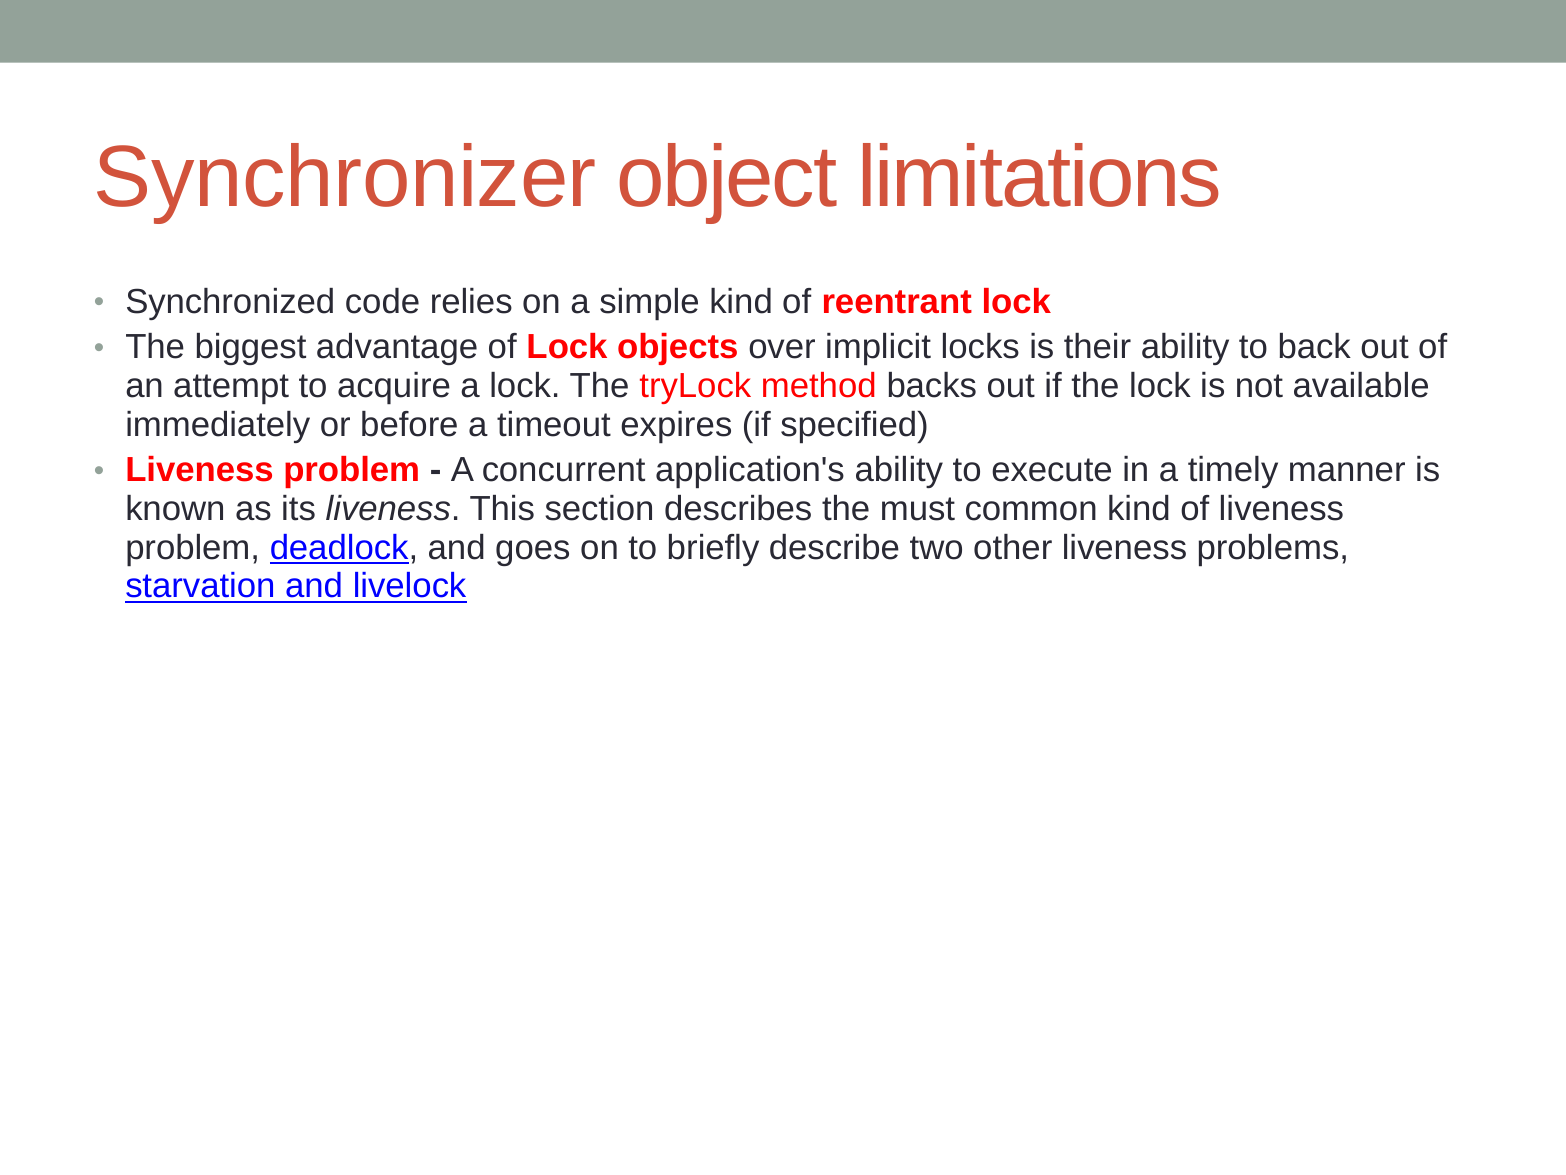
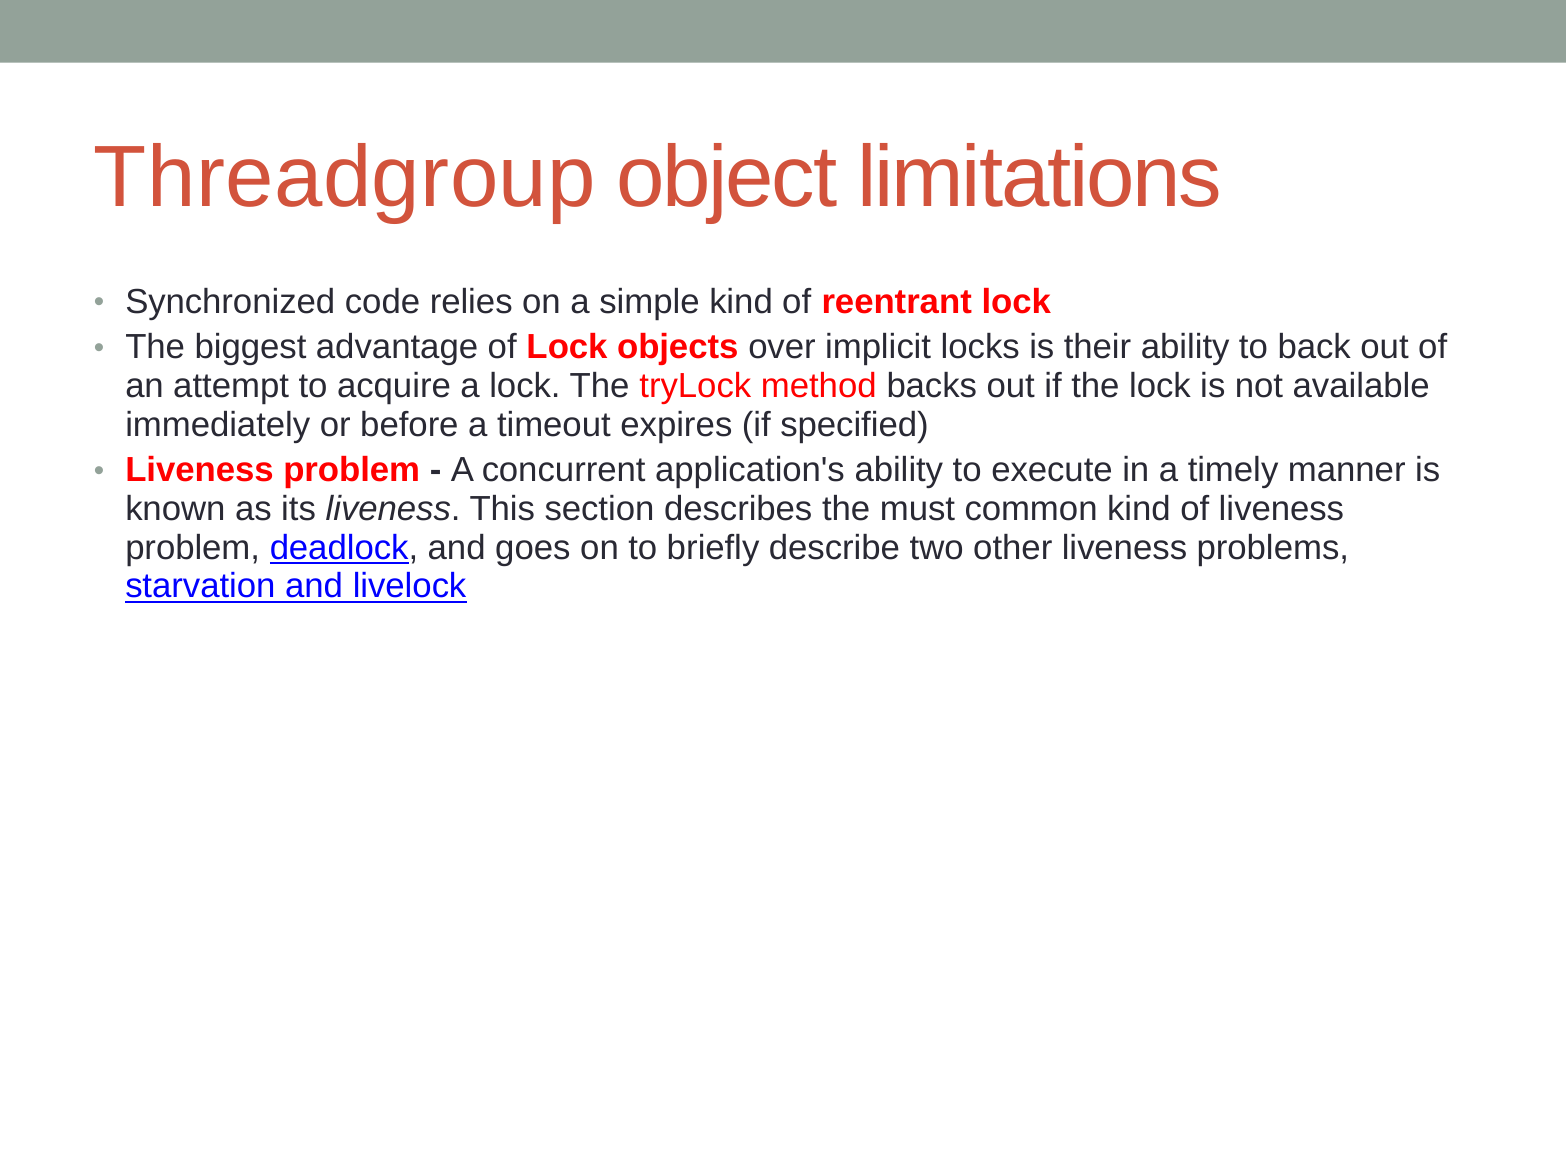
Synchronizer: Synchronizer -> Threadgroup (345, 177)
